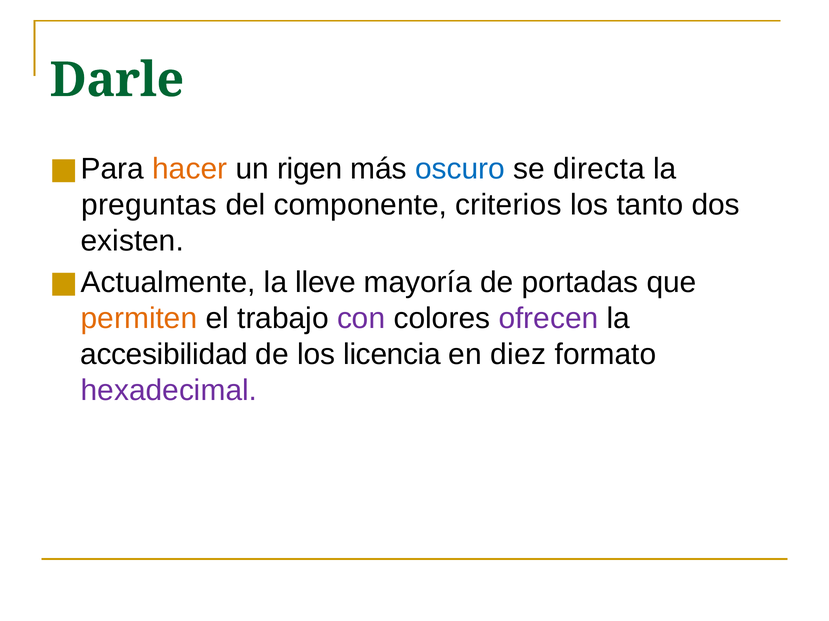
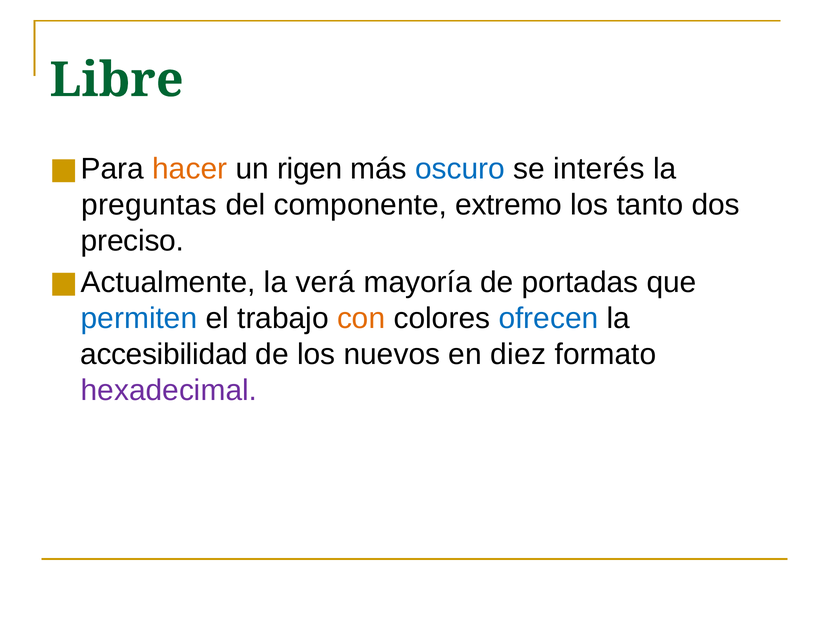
Darle: Darle -> Libre (117, 80)
directa: directa -> interés (599, 169)
criterios: criterios -> extremo (509, 205)
existen: existen -> preciso (132, 241)
lleve: lleve -> verá (325, 283)
permiten colour: orange -> blue (139, 319)
con colour: purple -> orange (361, 319)
ofrecen colour: purple -> blue (548, 319)
licencia: licencia -> nuevos (392, 355)
